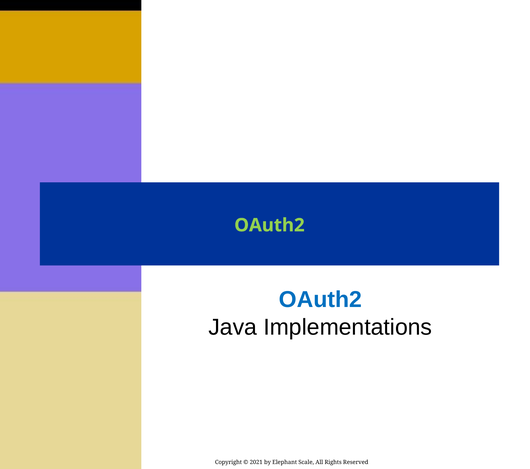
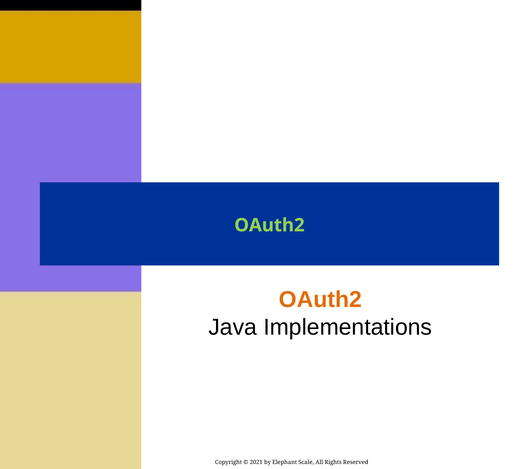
OAuth2 colour: blue -> orange (320, 300)
